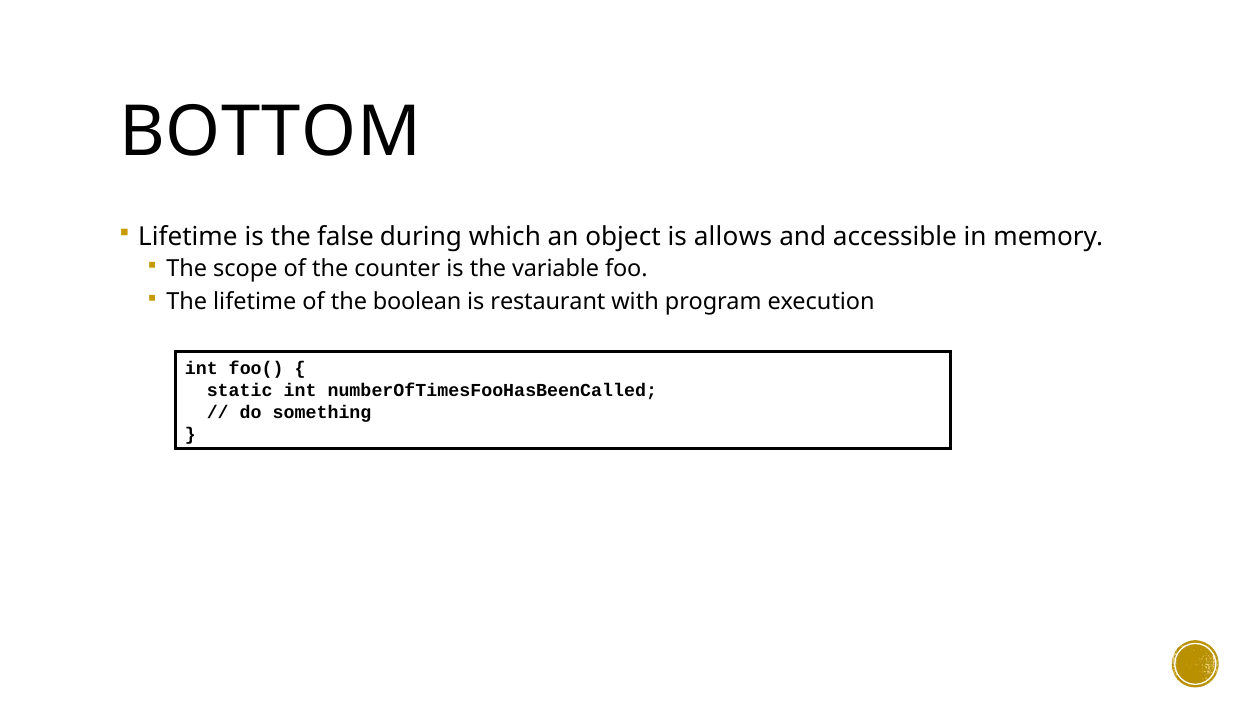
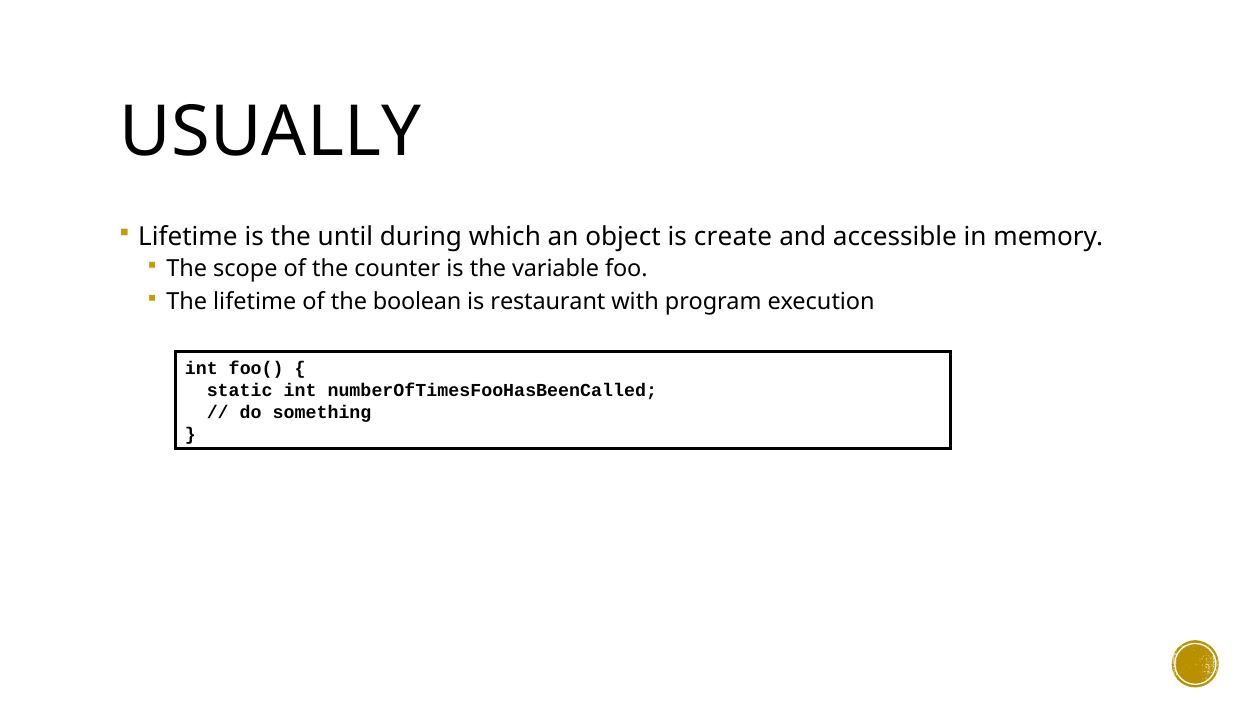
BOTTOM: BOTTOM -> USUALLY (270, 132)
false: false -> until (345, 237)
allows: allows -> create (733, 237)
